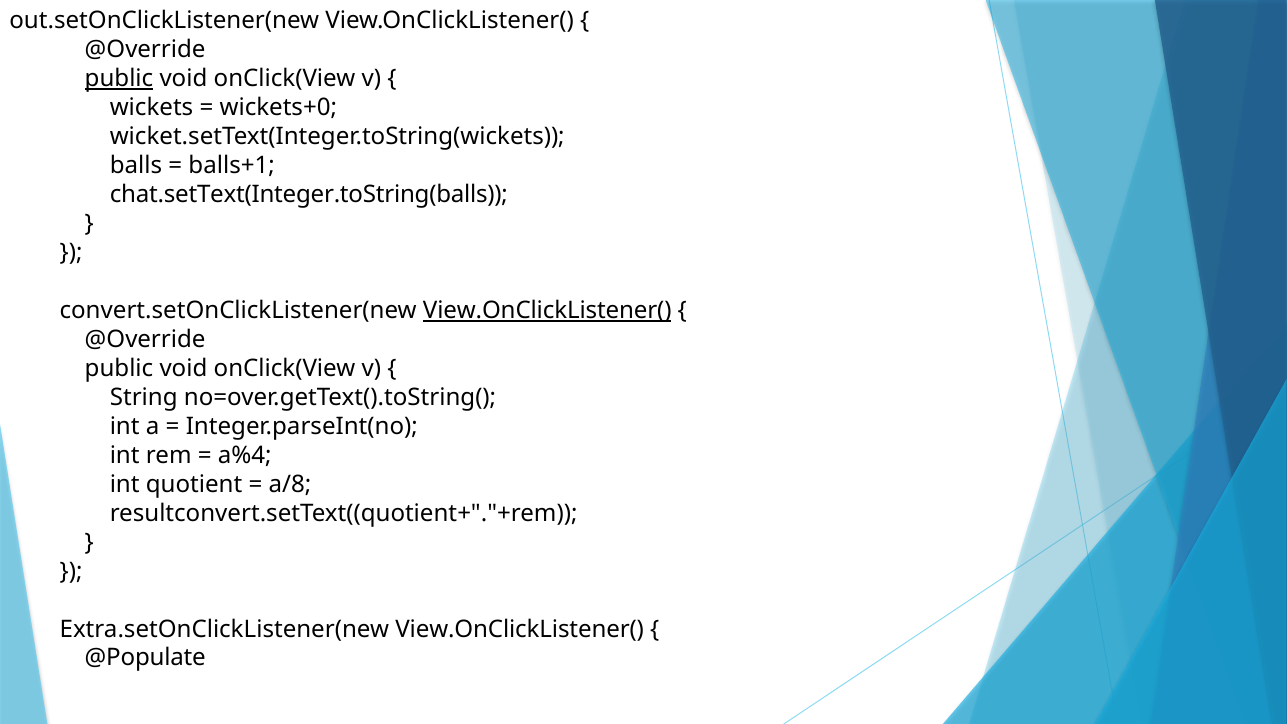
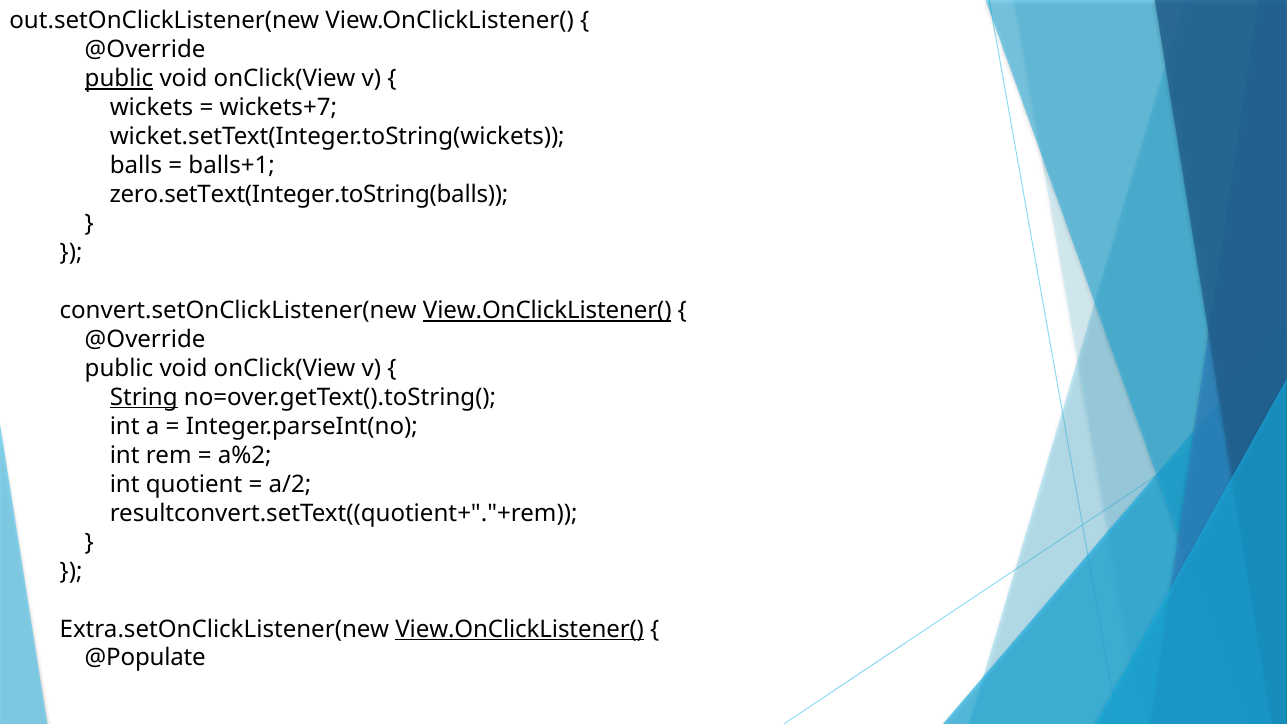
wickets+0: wickets+0 -> wickets+7 (278, 108)
chat.setText(Integer.toString(balls: chat.setText(Integer.toString(balls -> zero.setText(Integer.toString(balls (309, 195)
String underline: none -> present (144, 397)
a%4: a%4 -> a%2 (245, 455)
a/8: a/8 -> a/2 (290, 484)
View.OnClickListener( underline: none -> present (520, 629)
